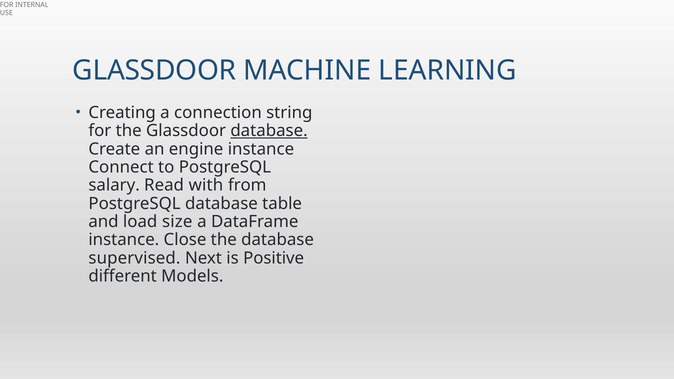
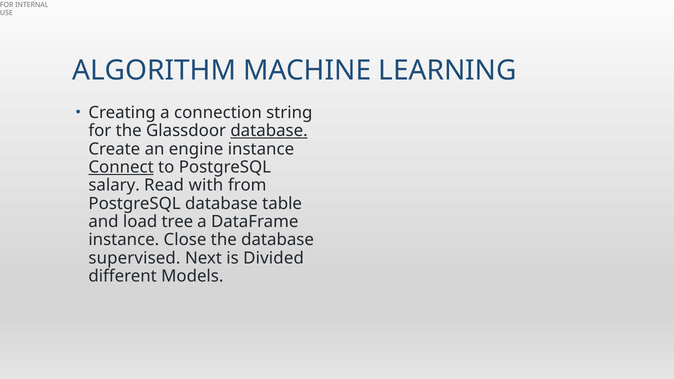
GLASSDOOR: GLASSDOOR -> ALGORITHM (154, 71)
Connect underline: none -> present (121, 167)
size: size -> tree (177, 222)
Positive: Positive -> Divided (274, 258)
